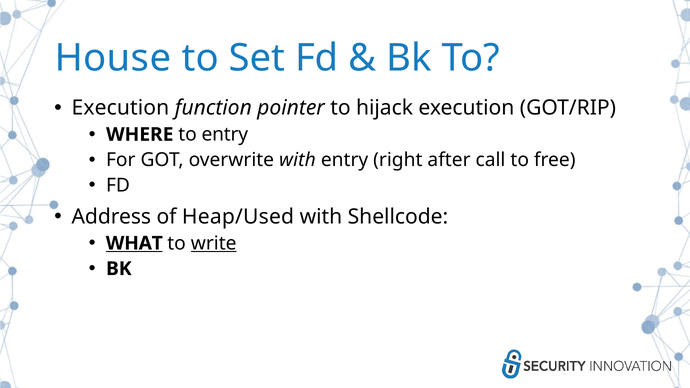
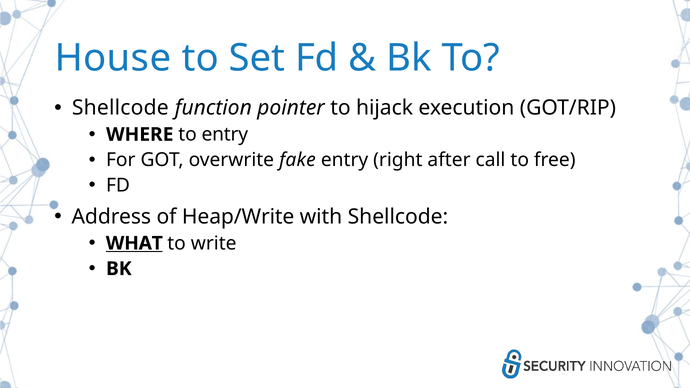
Execution: Execution -> Shellcode (120, 108)
overwrite with: with -> fake (297, 160)
Heap/Used: Heap/Used -> Heap/Write (238, 217)
write underline: present -> none (214, 243)
